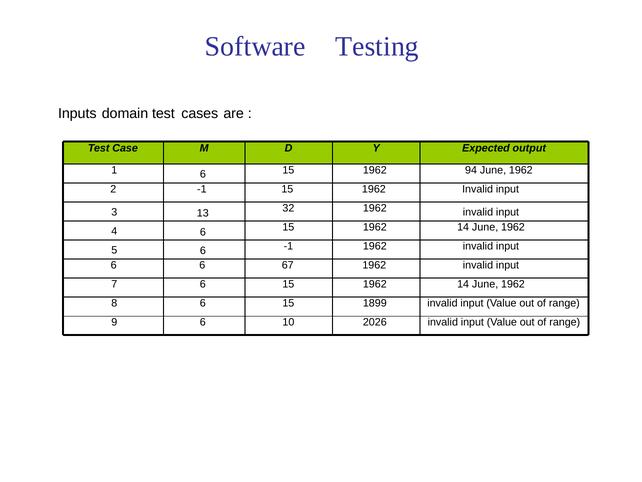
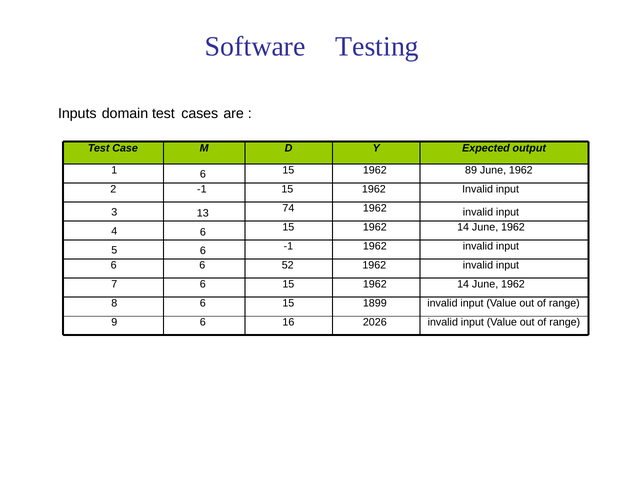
94: 94 -> 89 (471, 170)
32: 32 -> 74 (288, 208)
67: 67 -> 52 (288, 265)
10: 10 -> 16 (288, 322)
